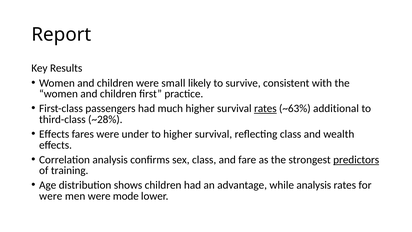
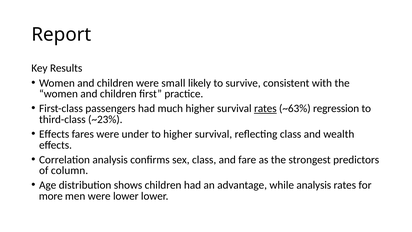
additional: additional -> regression (336, 108)
~28%: ~28% -> ~23% (105, 119)
predictors underline: present -> none (356, 160)
training: training -> column (70, 170)
were: were -> more (51, 196)
were mode: mode -> lower (126, 196)
